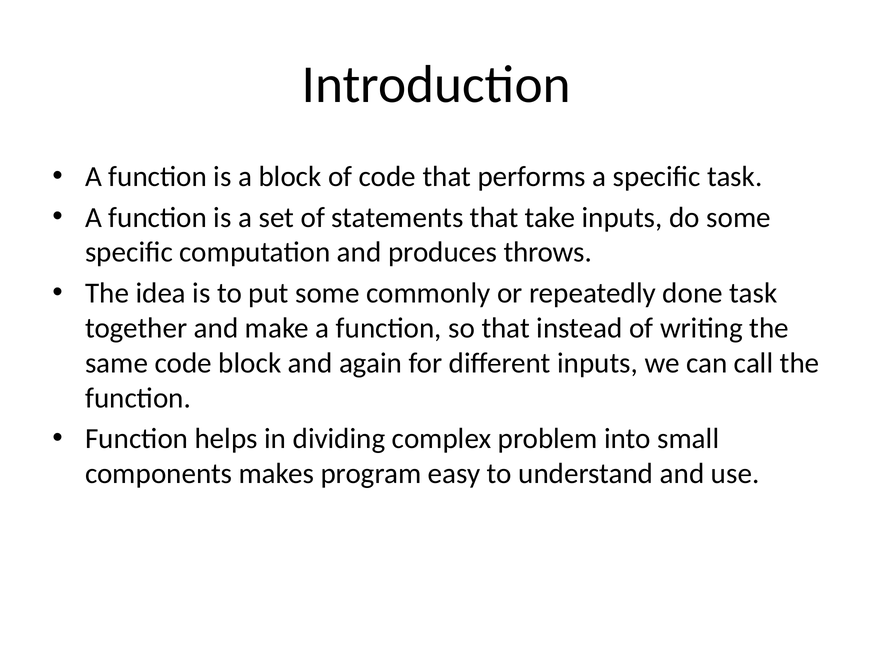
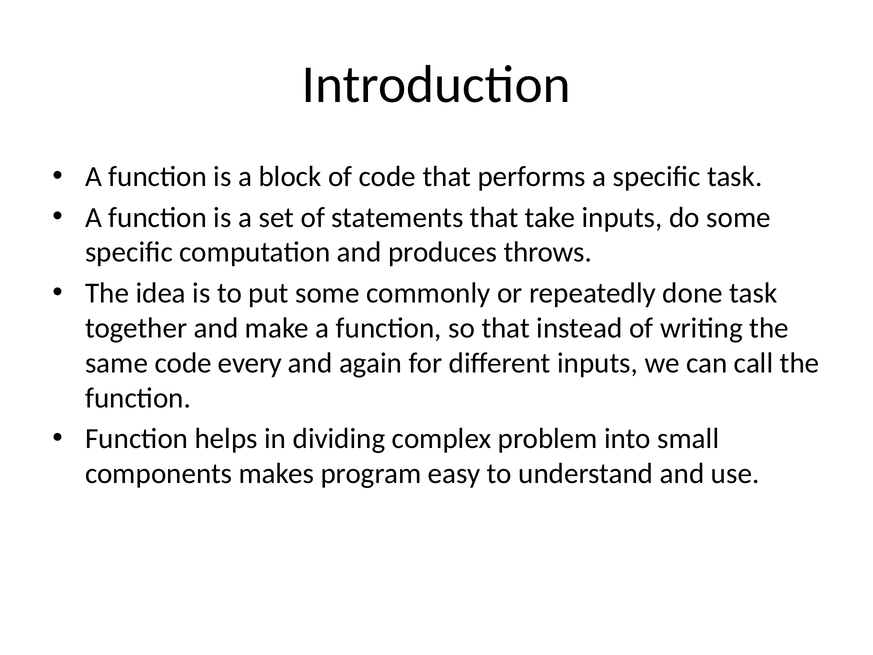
code block: block -> every (250, 363)
